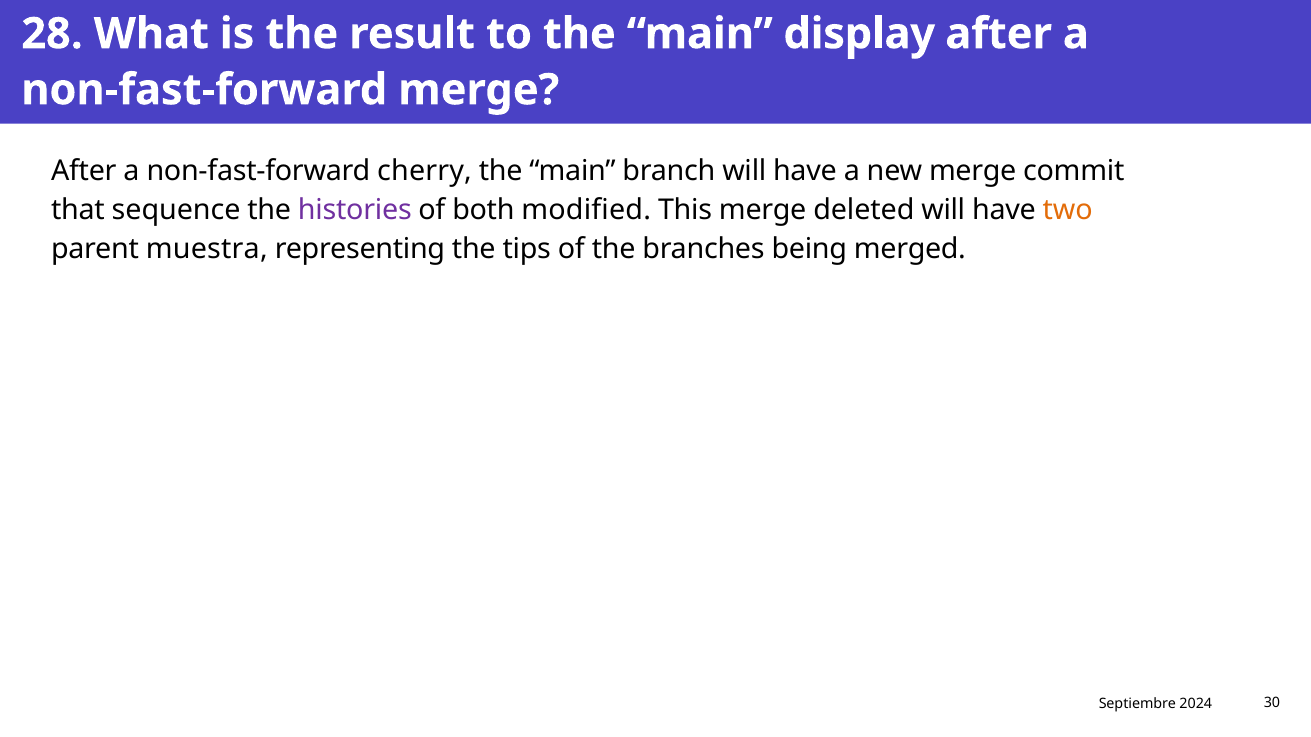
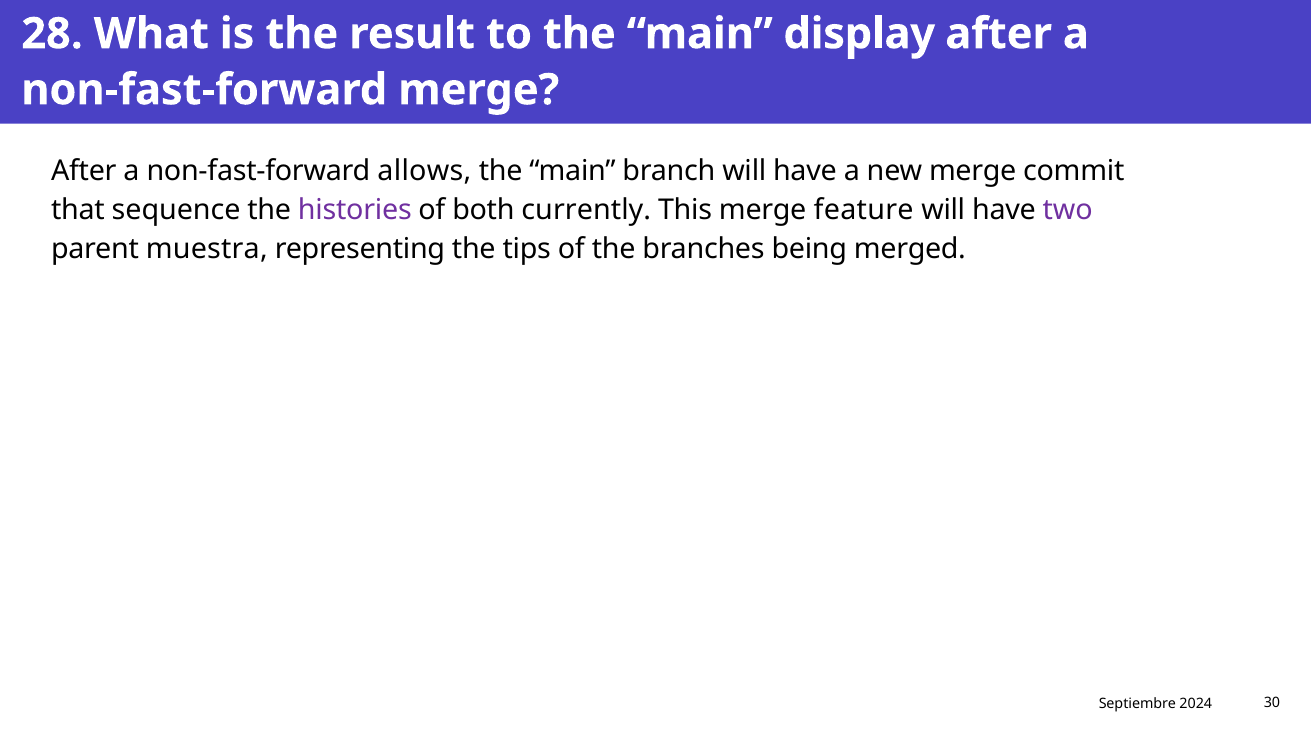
cherry: cherry -> allows (424, 171)
modified: modified -> currently (586, 210)
deleted: deleted -> feature (864, 210)
two colour: orange -> purple (1068, 210)
